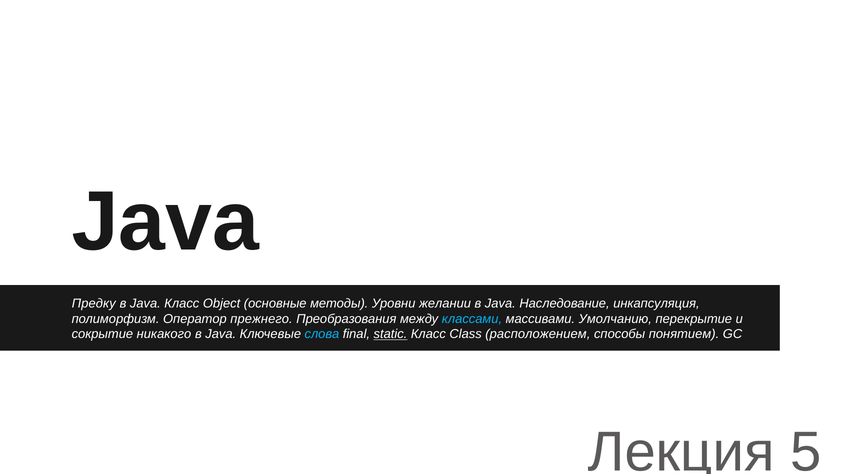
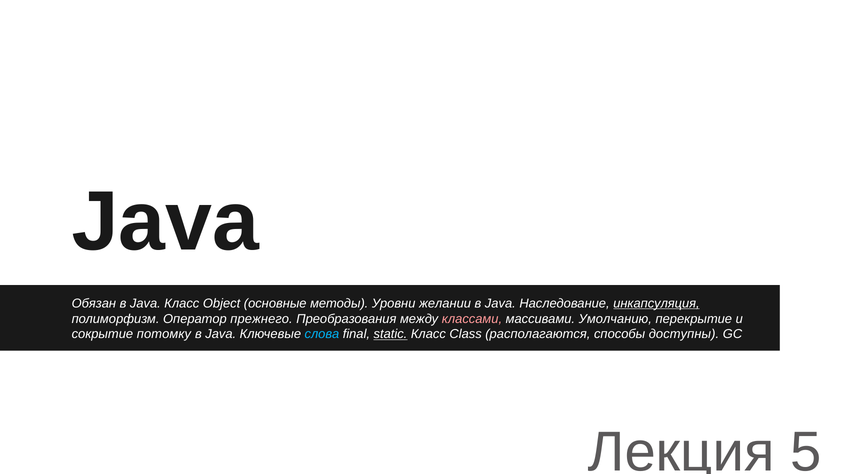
Предку: Предку -> Обязан (94, 303)
инкапсуляция underline: none -> present (656, 303)
классами colour: light blue -> pink (472, 319)
никакого: никакого -> потомку (164, 334)
расположением: расположением -> располагаются (538, 334)
понятием: понятием -> доступны (684, 334)
